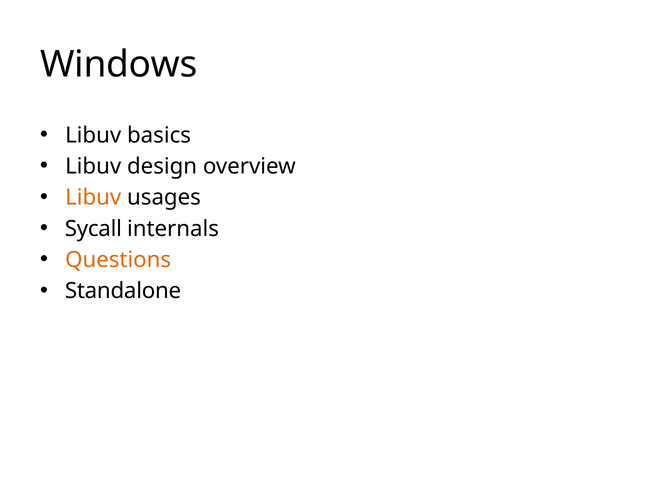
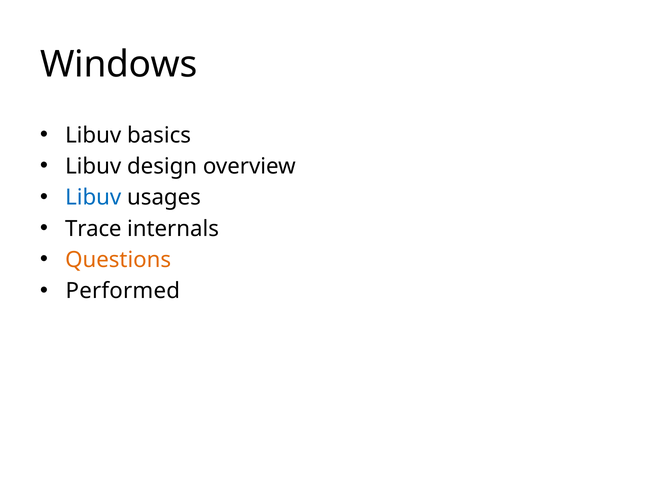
Libuv colour: orange -> blue (93, 197)
Sycall: Sycall -> Trace (93, 229)
Standalone: Standalone -> Performed (123, 291)
